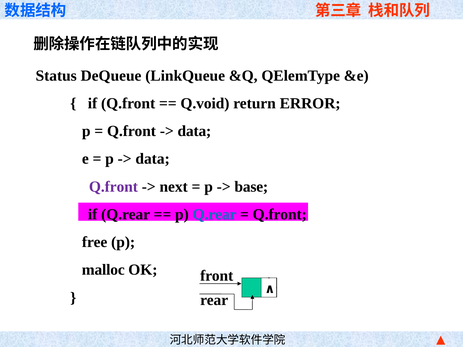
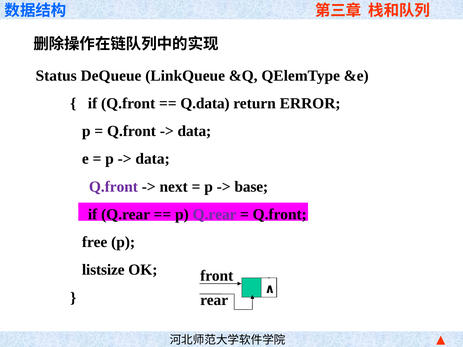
Q.void: Q.void -> Q.data (205, 103)
Q.rear colour: blue -> purple (215, 215)
malloc: malloc -> listsize (103, 270)
